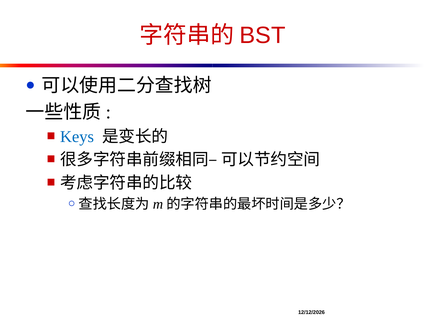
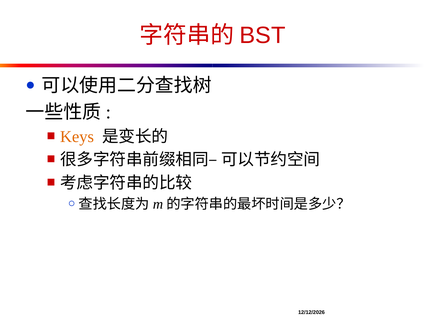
Keys colour: blue -> orange (77, 136)
